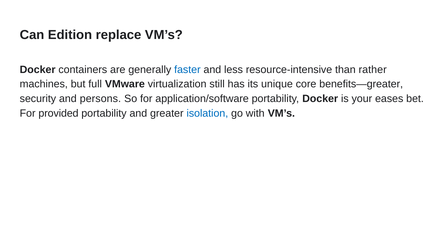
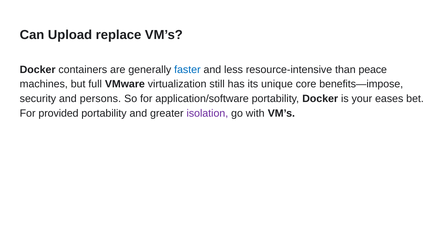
Edition: Edition -> Upload (70, 35)
rather: rather -> peace (373, 70)
benefits—greater: benefits—greater -> benefits—impose (361, 84)
isolation colour: blue -> purple (207, 113)
